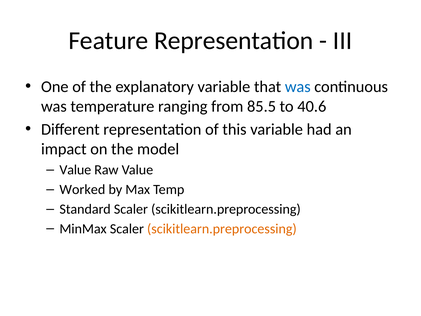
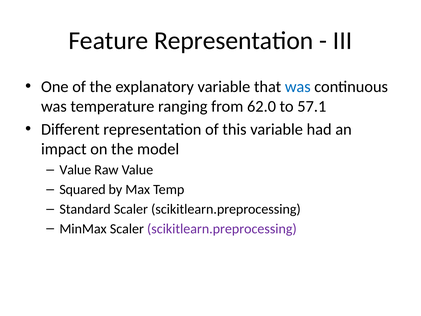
85.5: 85.5 -> 62.0 (262, 106)
40.6: 40.6 -> 57.1 (312, 106)
Worked: Worked -> Squared (83, 189)
scikitlearn.preprocessing colour: orange -> purple (222, 229)
